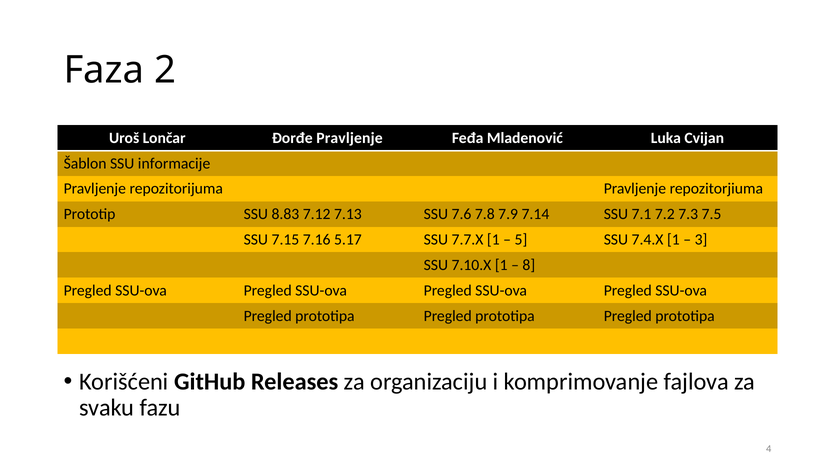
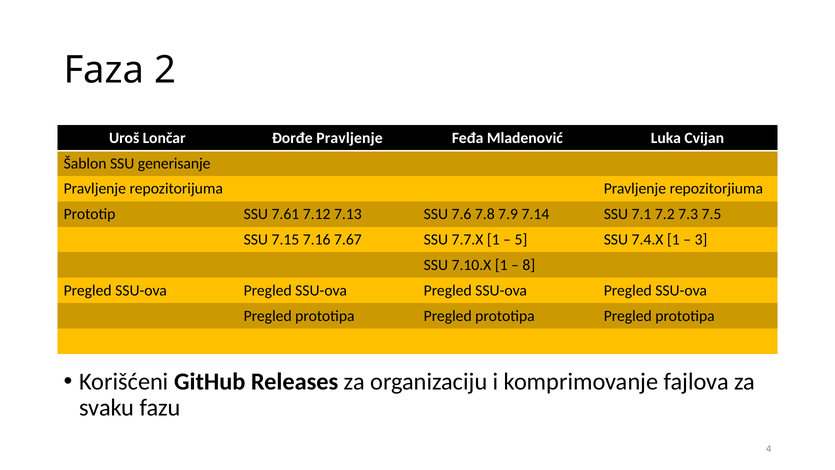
informacije: informacije -> generisanje (174, 163)
8.83: 8.83 -> 7.61 (285, 214)
5.17: 5.17 -> 7.67 (348, 239)
